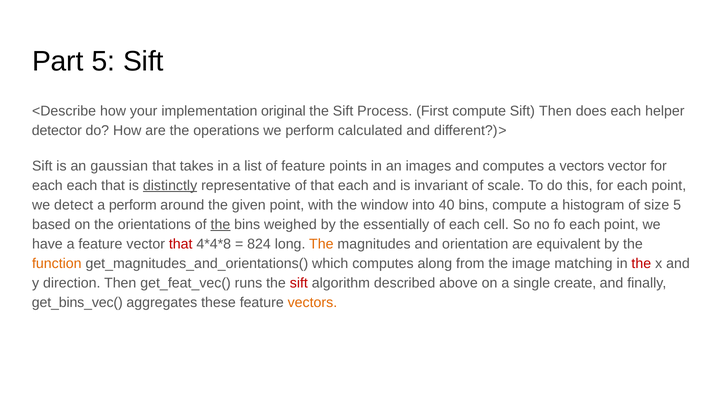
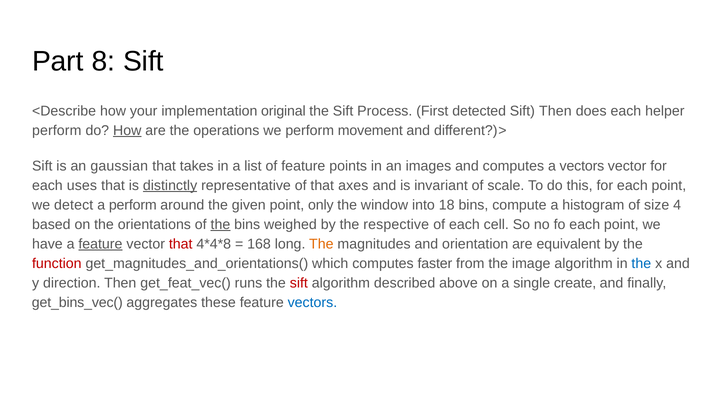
Part 5: 5 -> 8 (103, 62)
First compute: compute -> detected (479, 111)
detector: detector -> perform (57, 130)
How underline: none -> present (127, 130)
calculated: calculated -> movement (370, 130)
each each: each -> uses (82, 185)
that each: each -> axes (353, 185)
with: with -> only (321, 205)
40: 40 -> 18 (447, 205)
size 5: 5 -> 4 (677, 205)
essentially: essentially -> respective (396, 224)
feature underline: none -> present (100, 244)
824: 824 -> 168 (259, 244)
function colour: orange -> red (57, 263)
along: along -> faster (435, 263)
image matching: matching -> algorithm (584, 263)
the colour: red -> blue (641, 263)
vectors colour: orange -> blue (312, 302)
